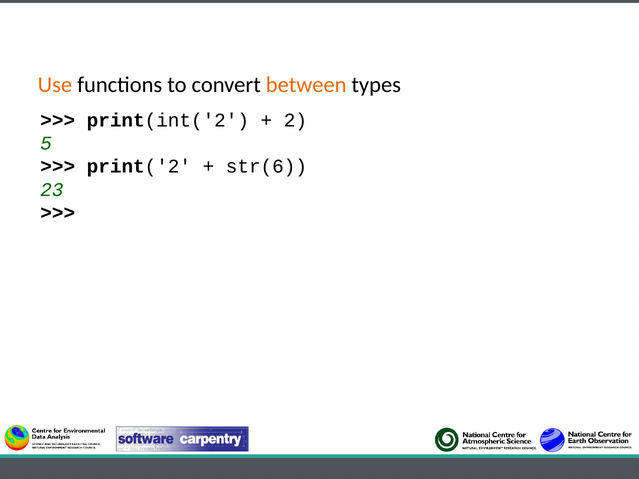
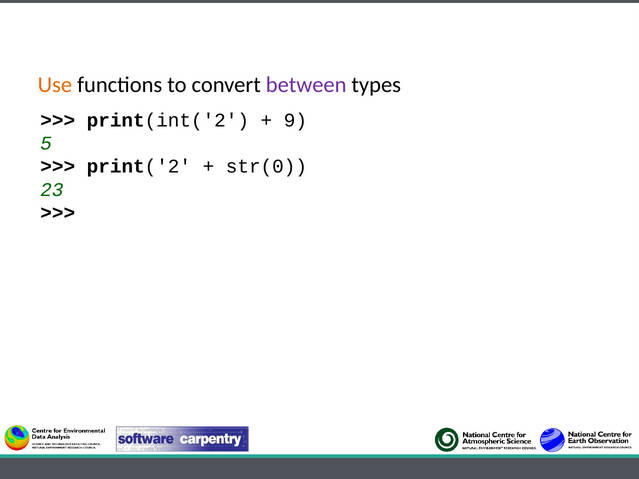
between colour: orange -> purple (306, 85)
2: 2 -> 9 (295, 120)
str(6: str(6 -> str(0 (266, 167)
